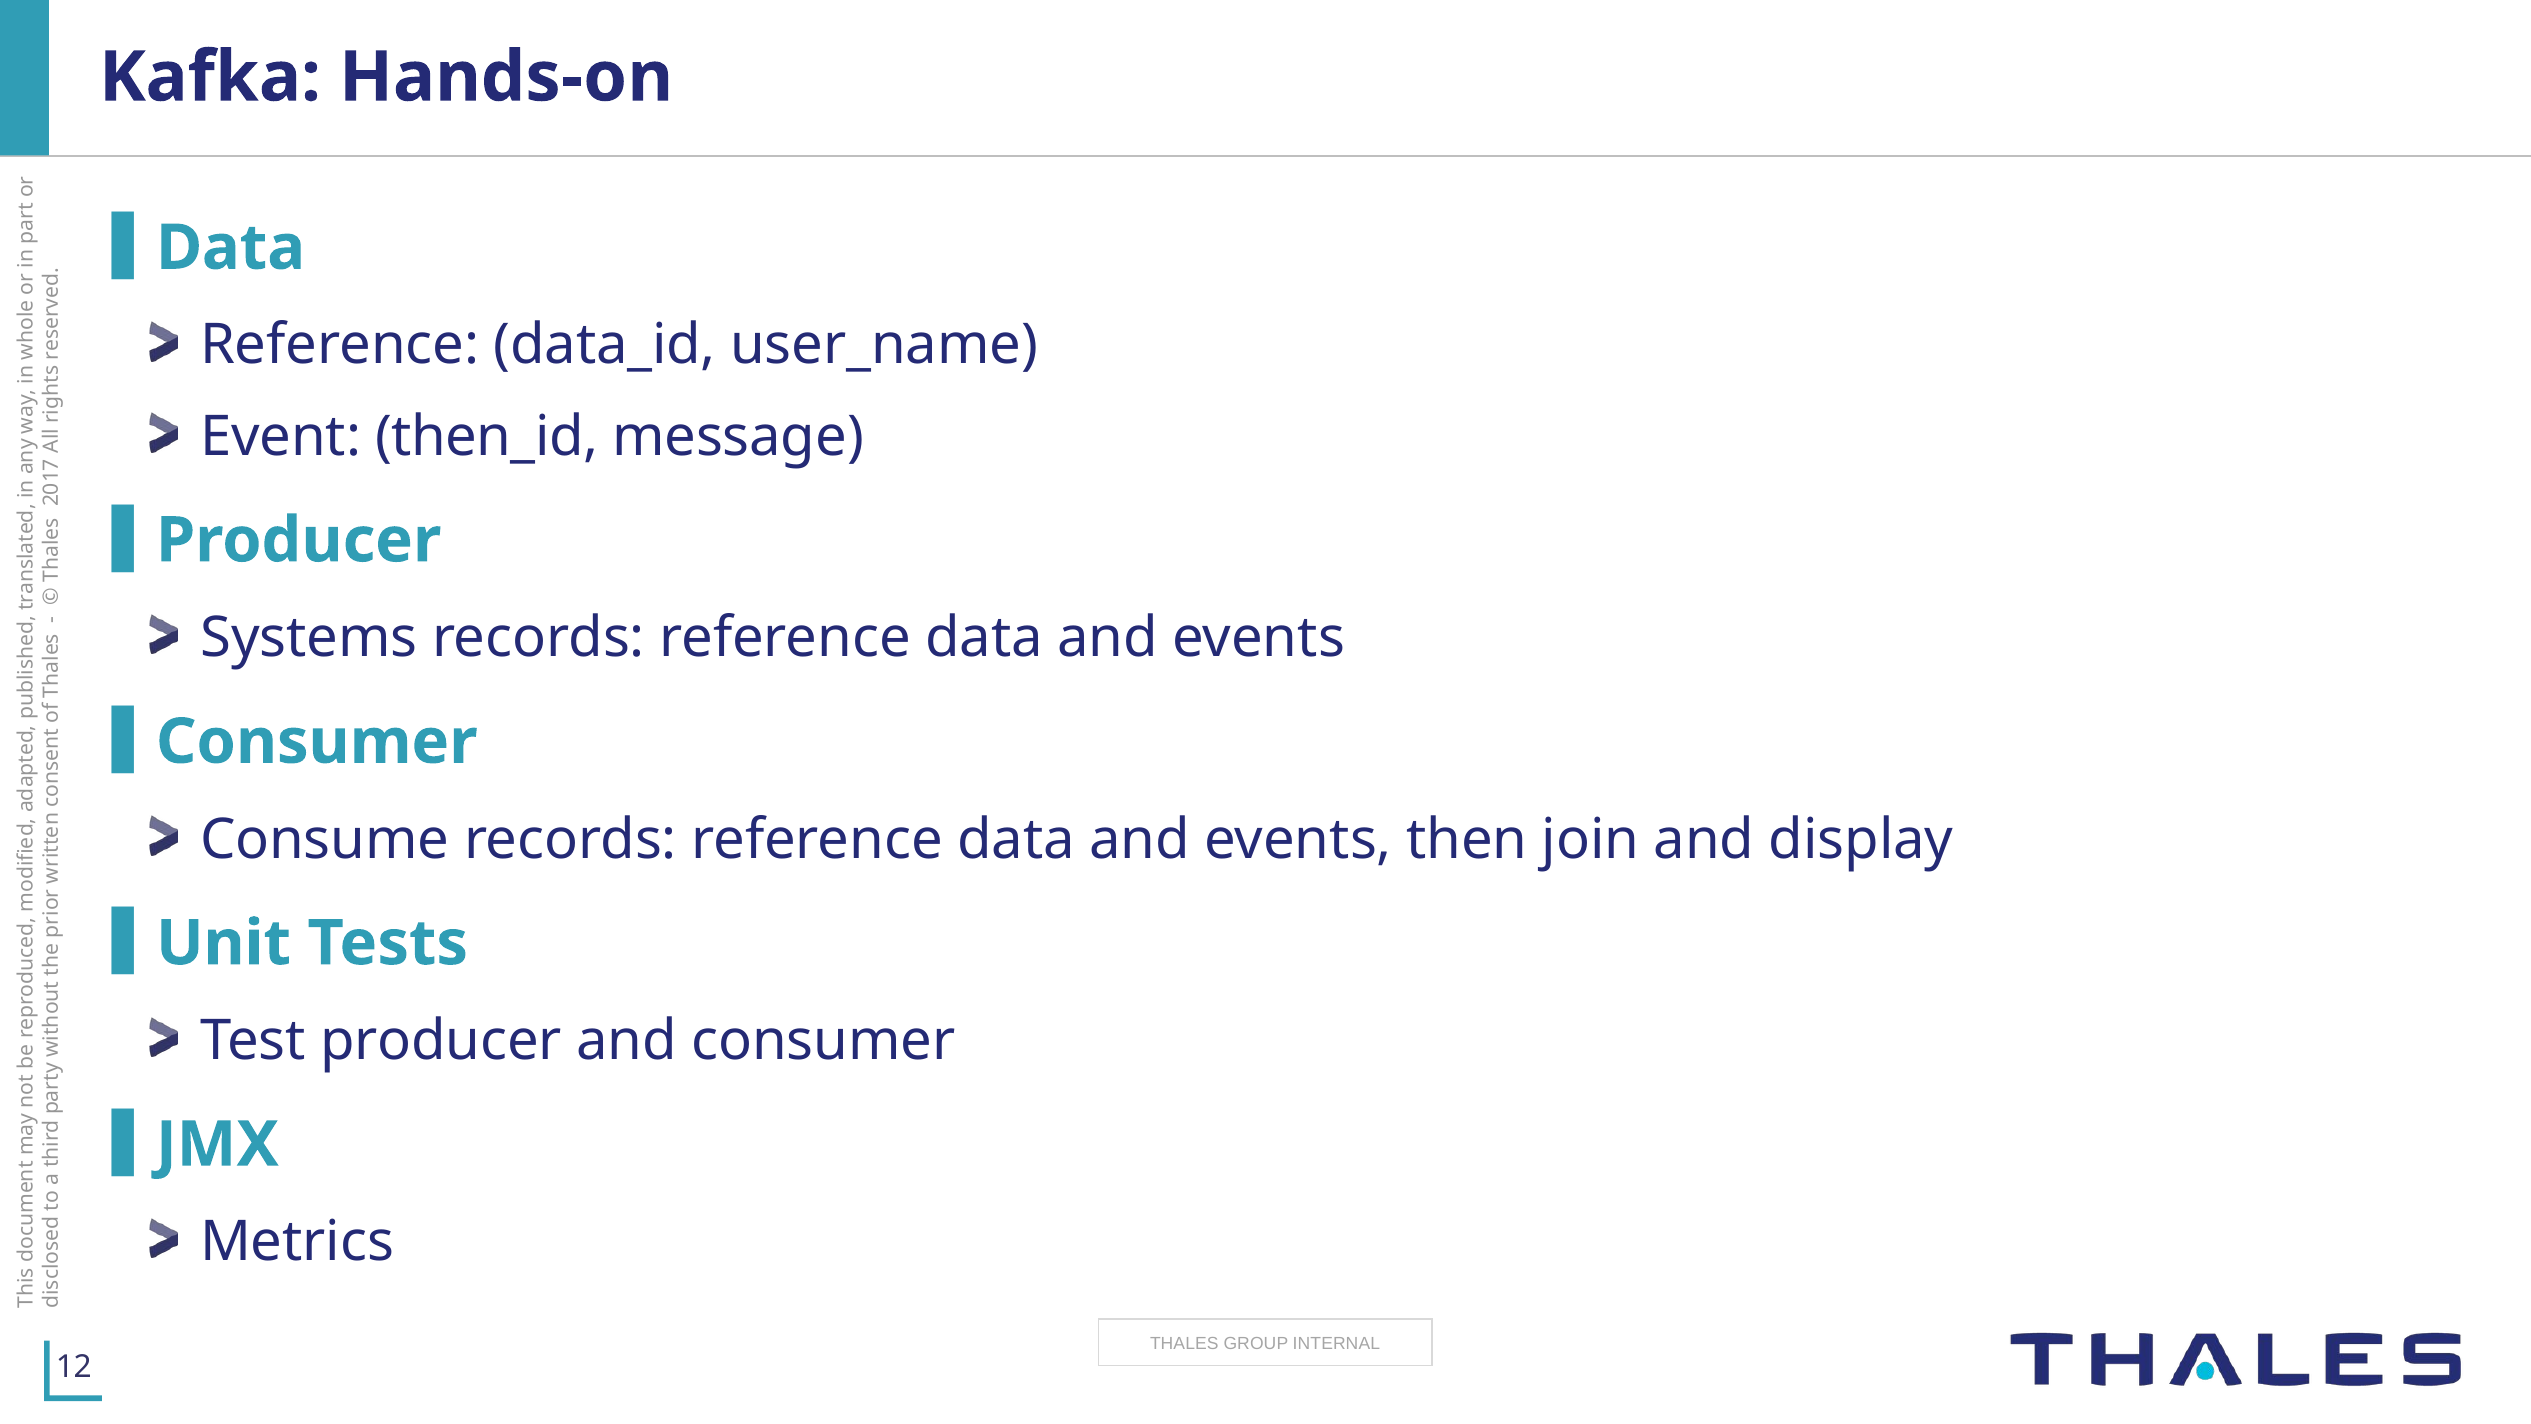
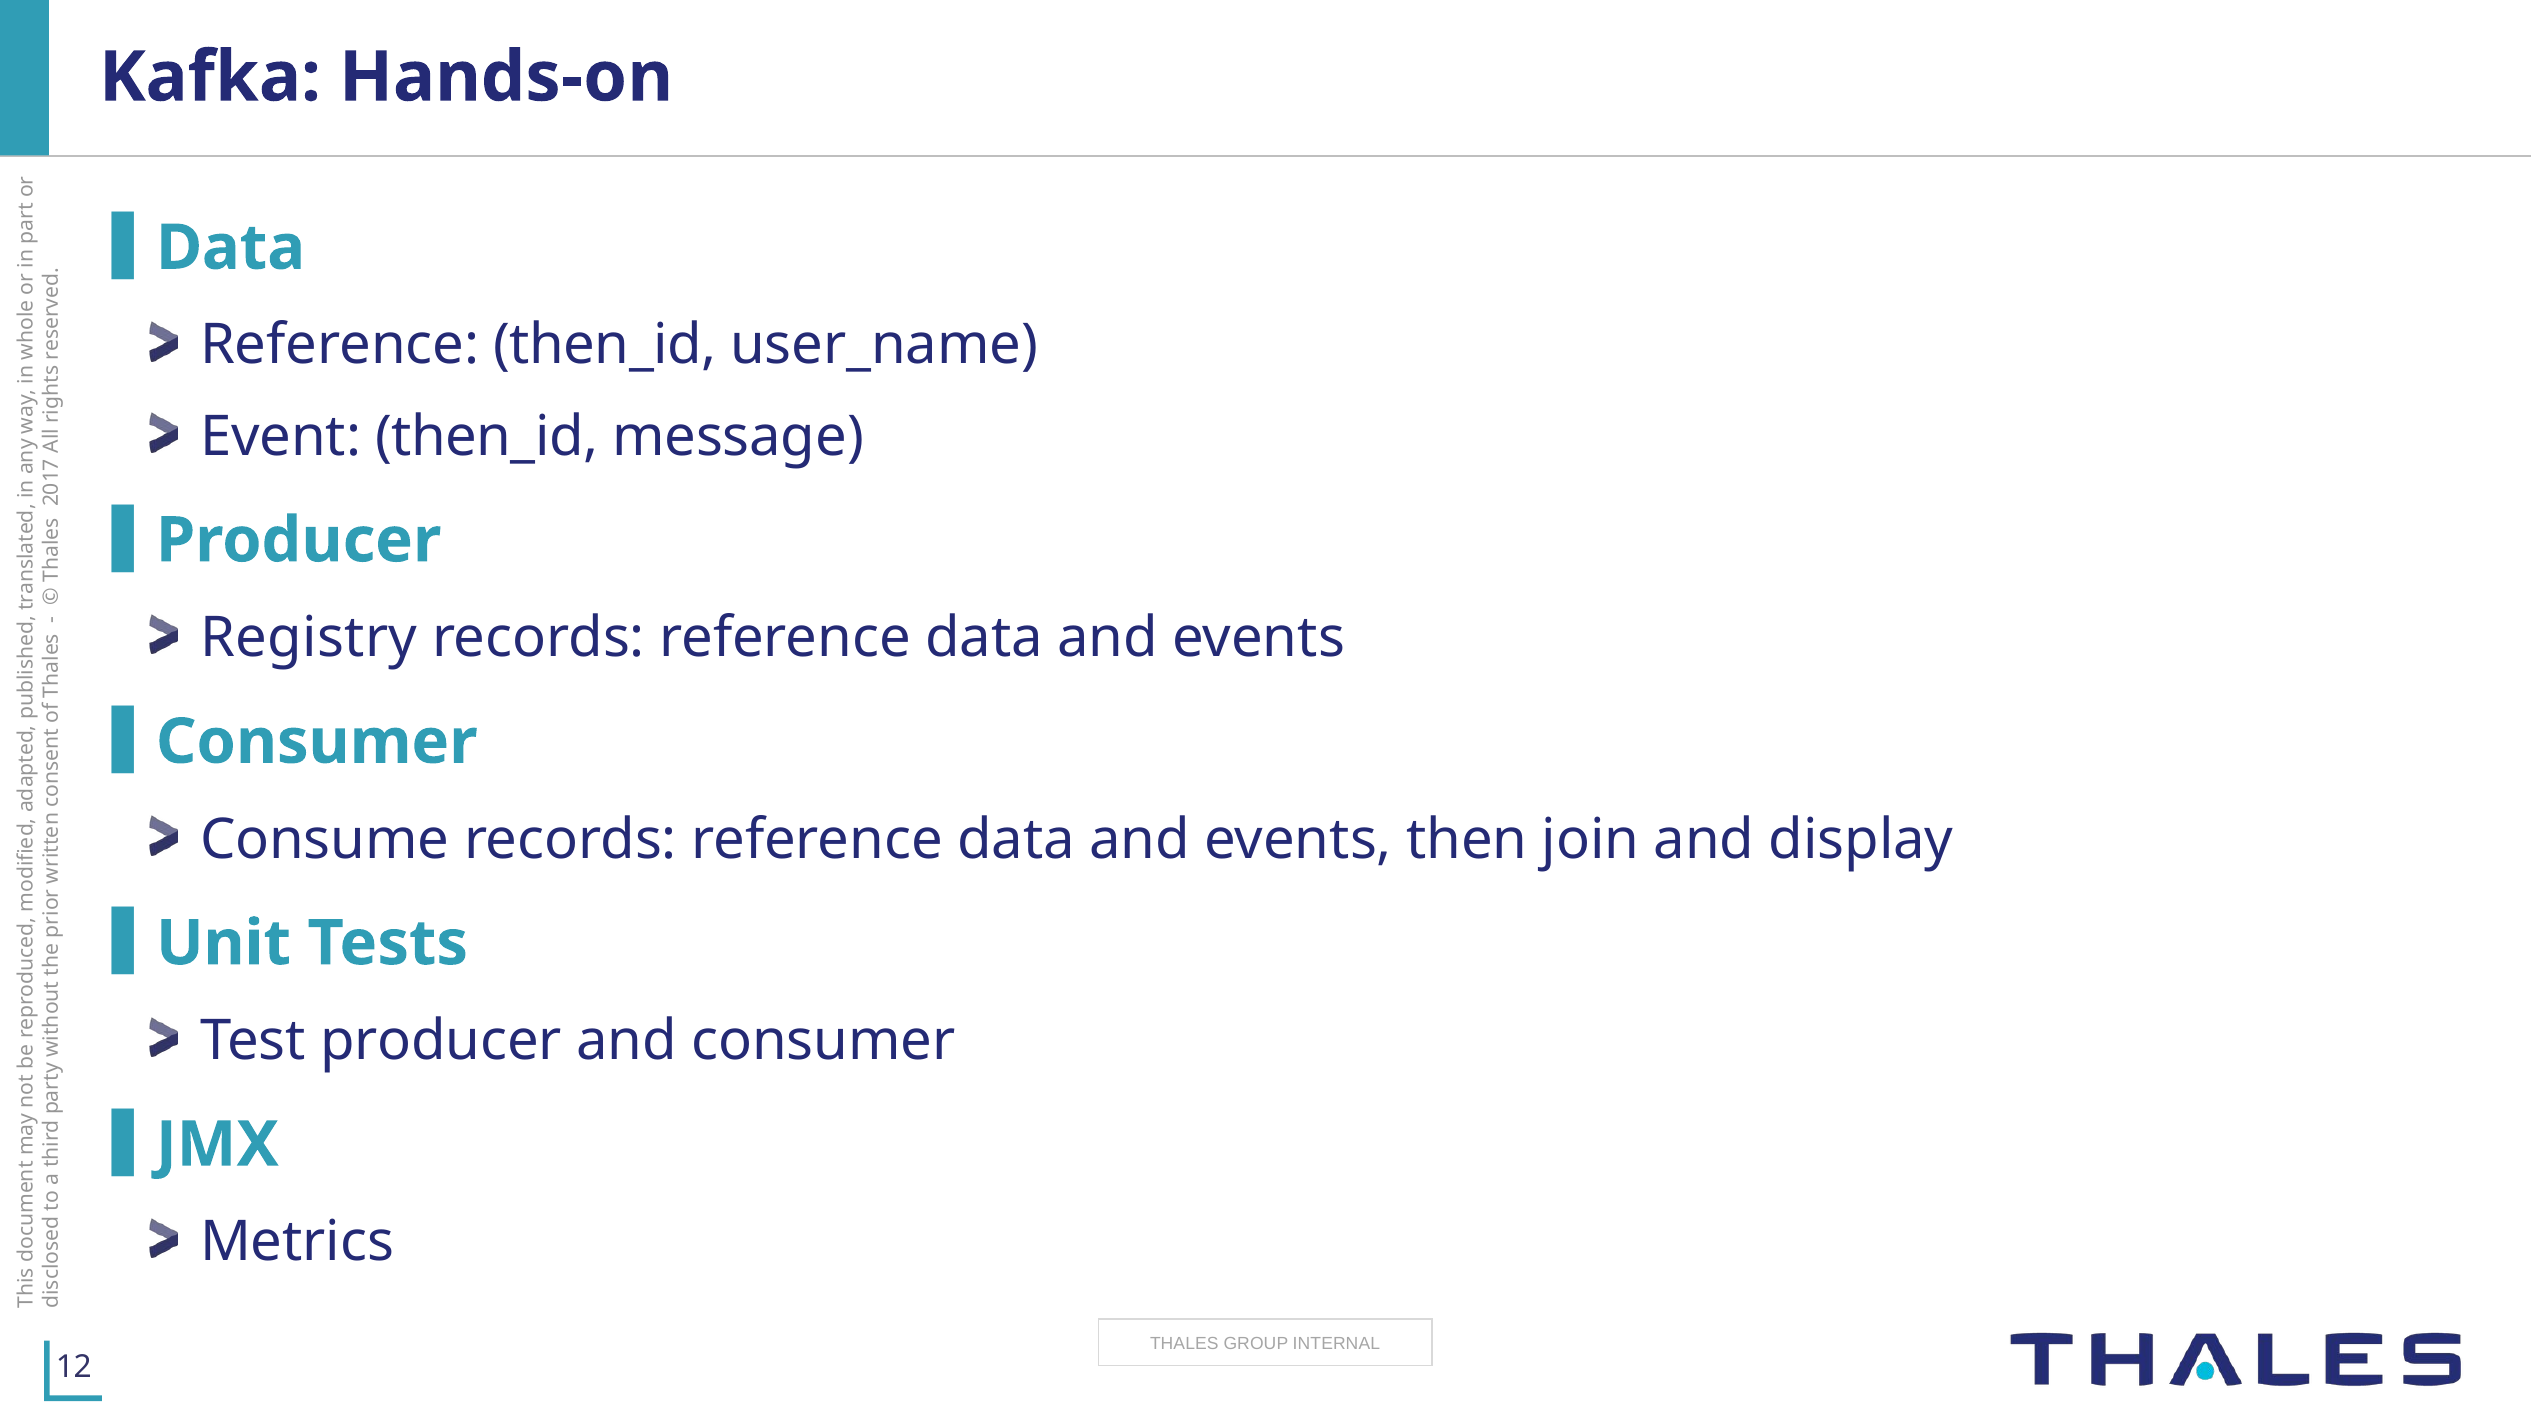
Reference data_id: data_id -> then_id (605, 345)
Systems: Systems -> Registry (309, 638)
